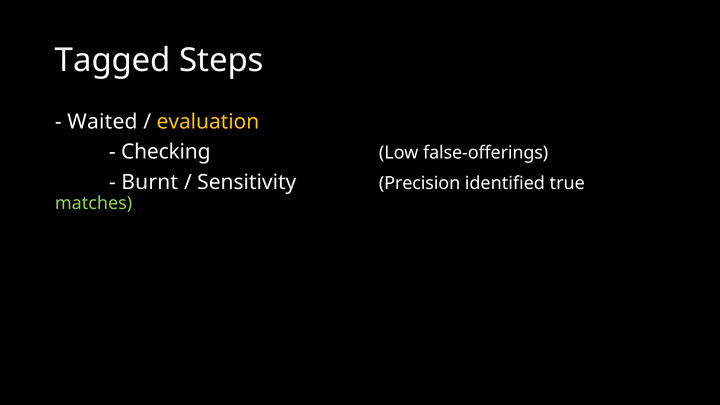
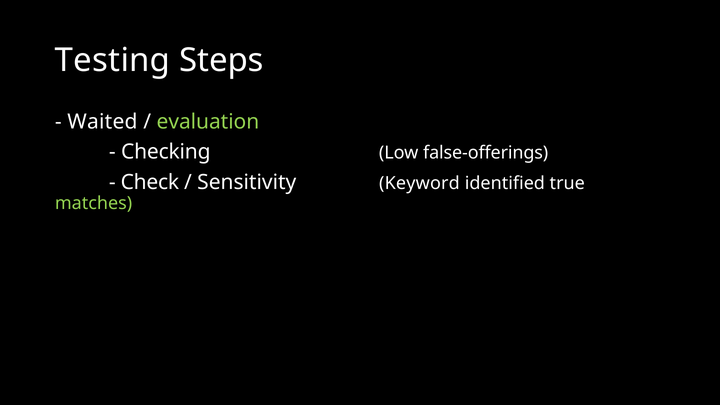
Tagged: Tagged -> Testing (113, 60)
evaluation colour: yellow -> light green (208, 122)
Burnt: Burnt -> Check (150, 182)
Precision: Precision -> Keyword (419, 183)
